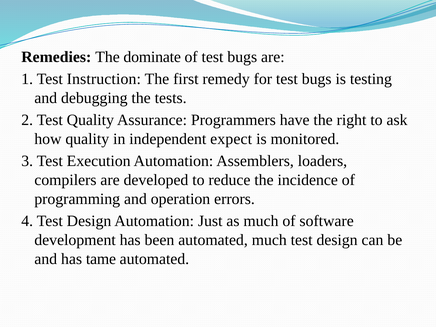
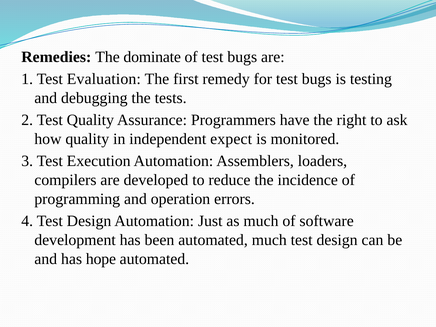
Instruction: Instruction -> Evaluation (104, 79)
tame: tame -> hope (101, 259)
